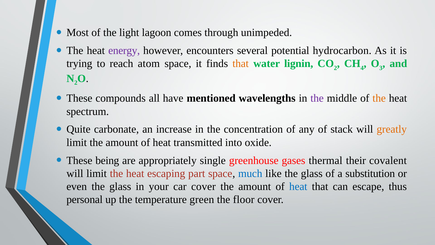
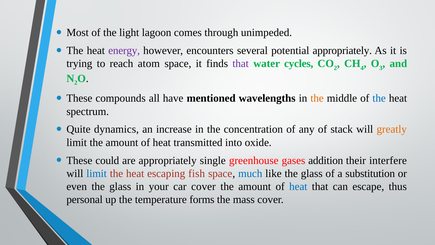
potential hydrocarbon: hydrocarbon -> appropriately (342, 51)
that colour: orange -> purple (241, 64)
lignin: lignin -> cycles (299, 64)
the colour: purple -> orange (317, 98)
the colour: orange -> blue (379, 98)
carbonate: carbonate -> dynamics (116, 129)
being: being -> could (107, 160)
thermal: thermal -> addition (326, 160)
covalent: covalent -> interfere (388, 160)
limit colour: black -> blue (97, 173)
part: part -> fish (197, 173)
green: green -> forms (202, 199)
floor: floor -> mass (244, 199)
